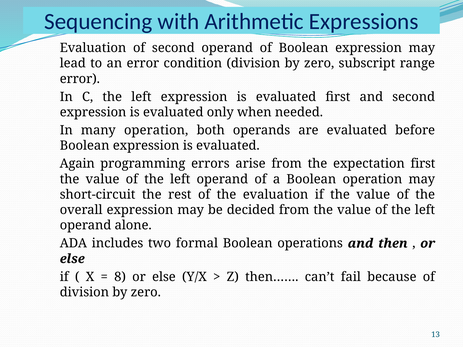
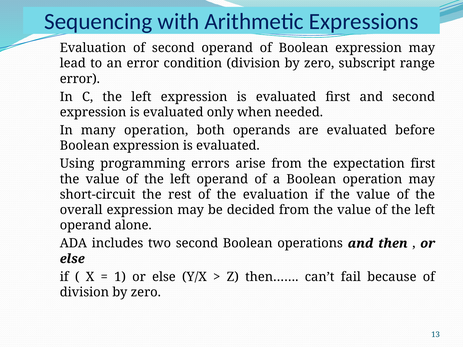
Again: Again -> Using (77, 164)
two formal: formal -> second (197, 244)
8: 8 -> 1 (120, 277)
